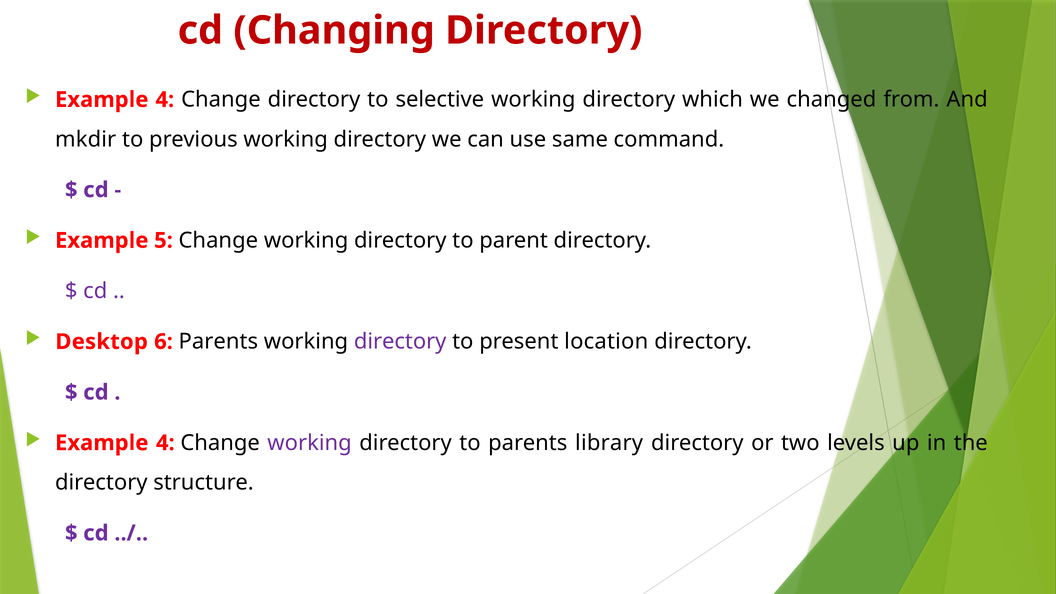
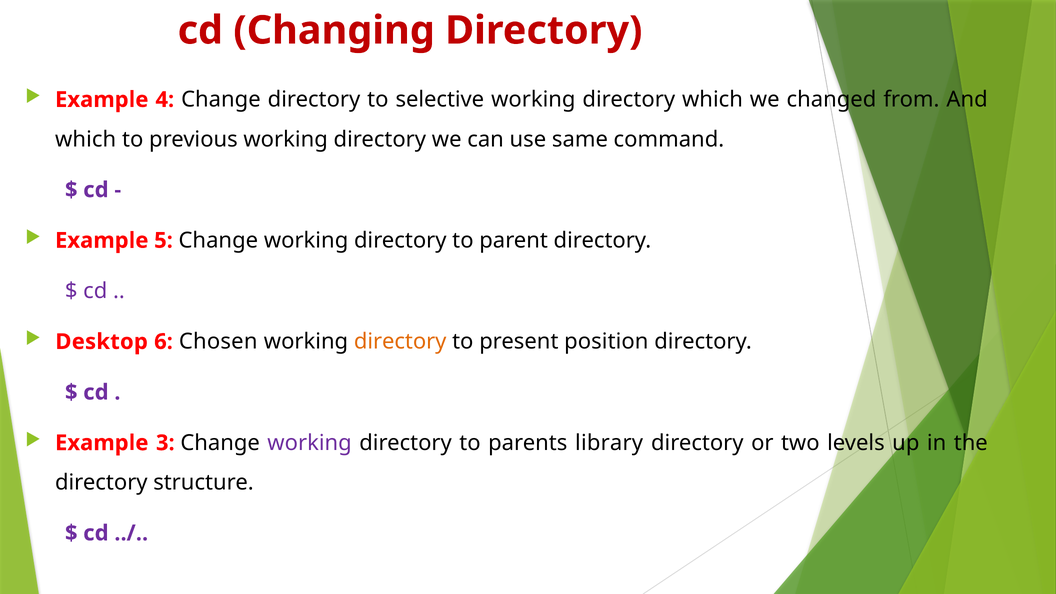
mkdir: mkdir -> which (86, 139)
6 Parents: Parents -> Chosen (218, 342)
directory colour: purple -> orange (400, 342)
location: location -> position (606, 342)
4: 4 -> 3 (165, 443)
